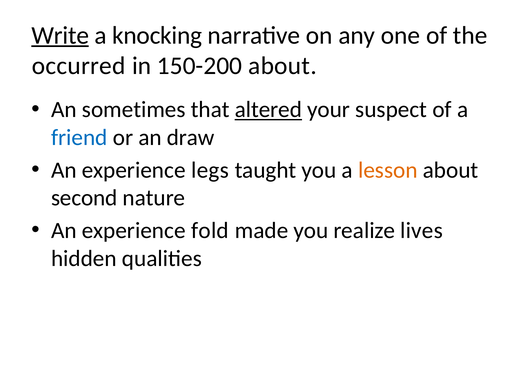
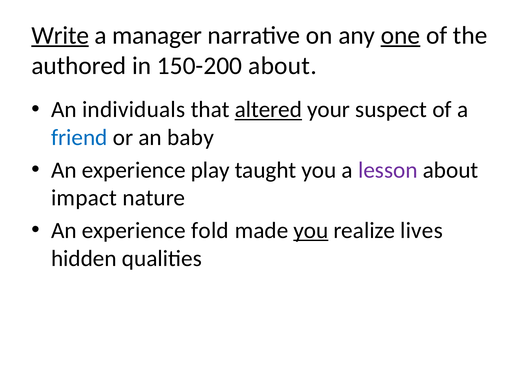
knocking: knocking -> manager (157, 35)
one underline: none -> present (401, 35)
occurred: occurred -> authored (79, 66)
sometimes: sometimes -> individuals (134, 110)
draw: draw -> baby (190, 138)
legs: legs -> play (210, 170)
lesson colour: orange -> purple (388, 170)
second: second -> impact (84, 198)
you underline: none -> present (311, 231)
